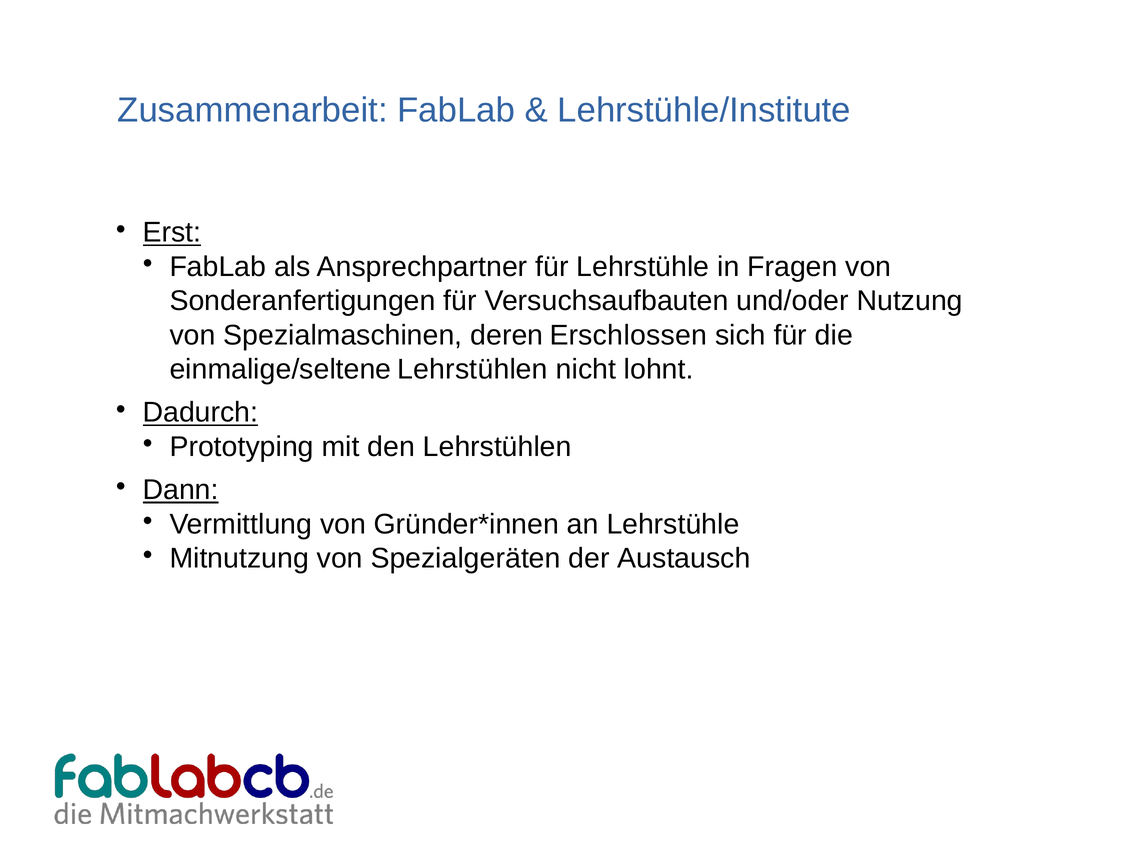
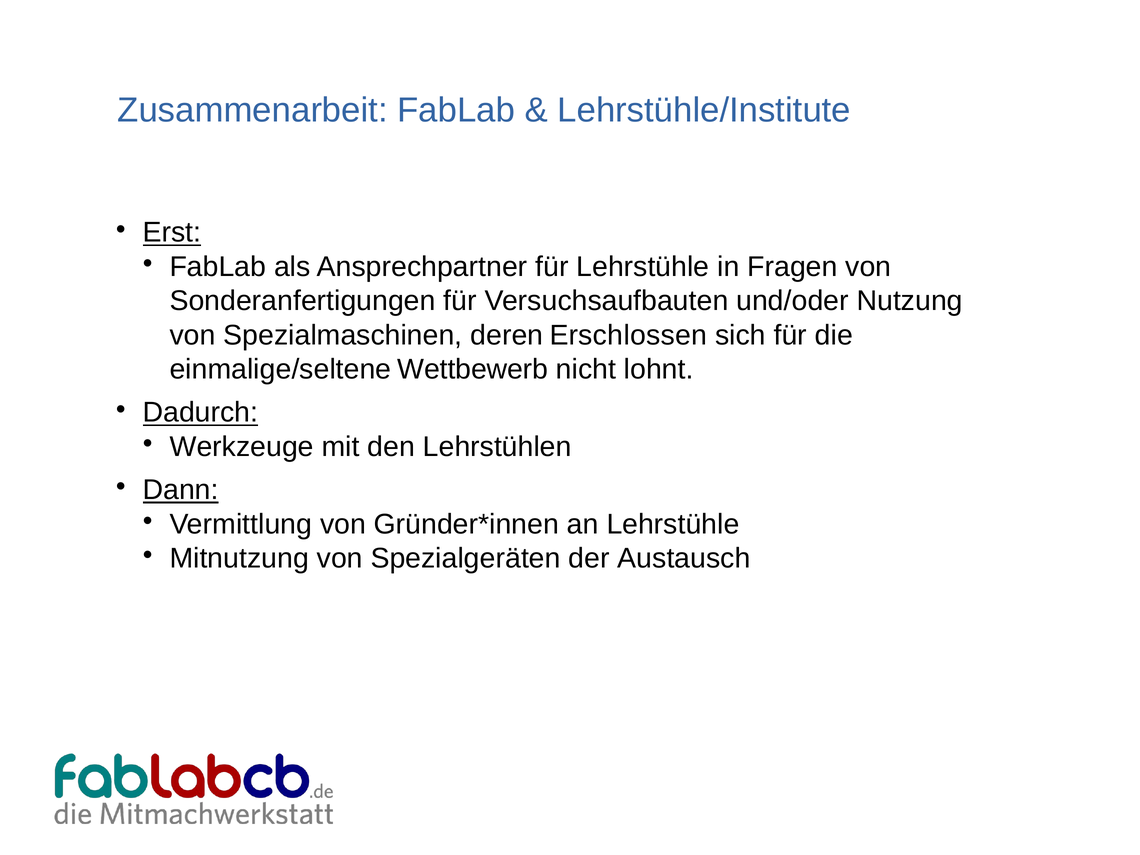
einmalige/seltene Lehrstühlen: Lehrstühlen -> Wettbewerb (473, 369)
Prototyping: Prototyping -> Werkzeuge (242, 447)
